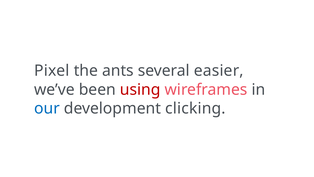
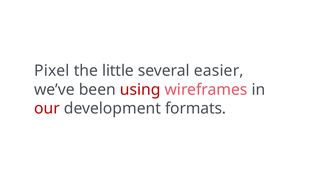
ants: ants -> little (118, 71)
our colour: blue -> red (47, 108)
clicking: clicking -> formats (196, 108)
